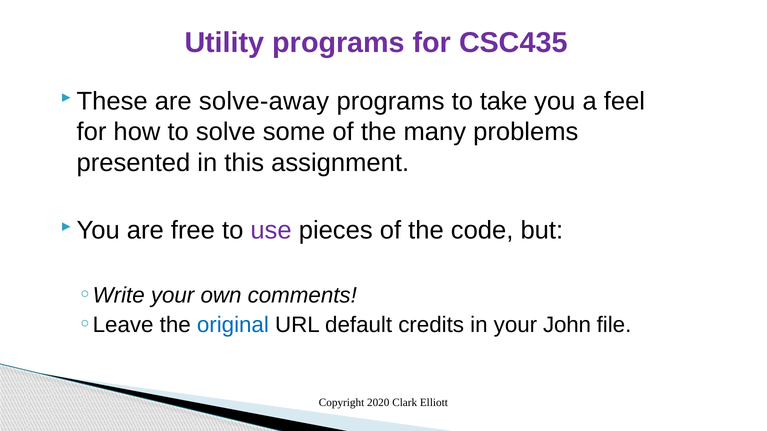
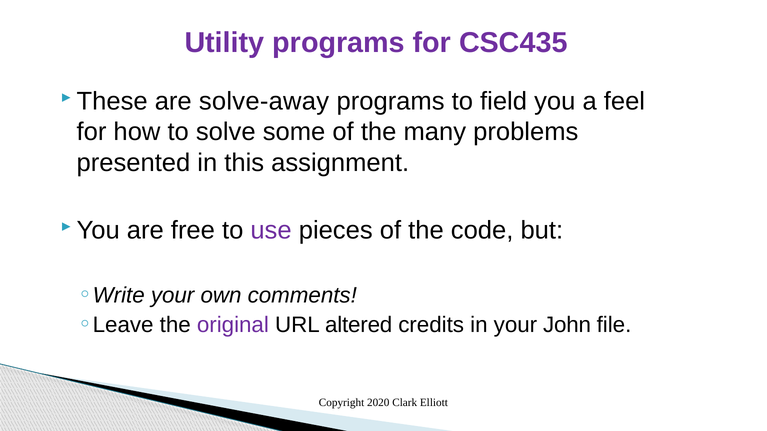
take: take -> field (504, 101)
original colour: blue -> purple (233, 325)
default: default -> altered (359, 325)
